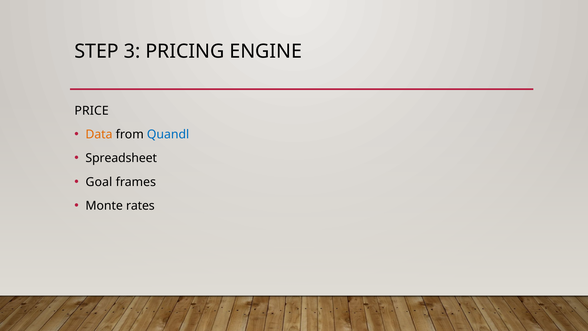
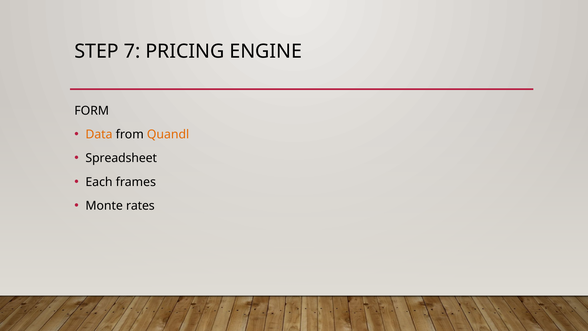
3: 3 -> 7 (132, 51)
PRICE: PRICE -> FORM (92, 111)
Quandl colour: blue -> orange (168, 134)
Goal: Goal -> Each (99, 182)
